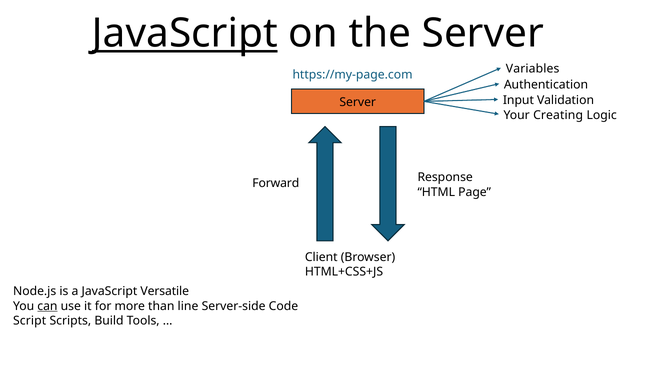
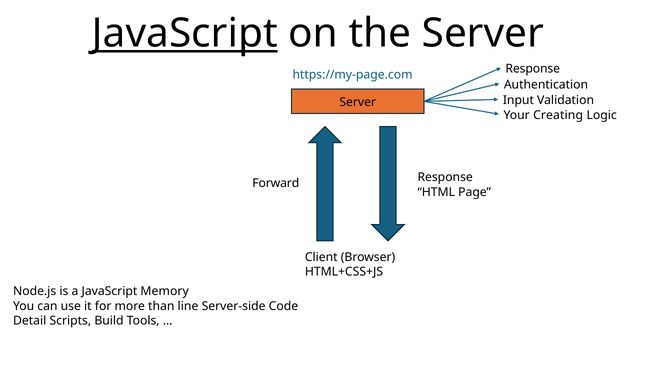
Variables: Variables -> Response (533, 69)
Versatile: Versatile -> Memory (165, 292)
can underline: present -> none (47, 307)
Script: Script -> Detail (30, 321)
